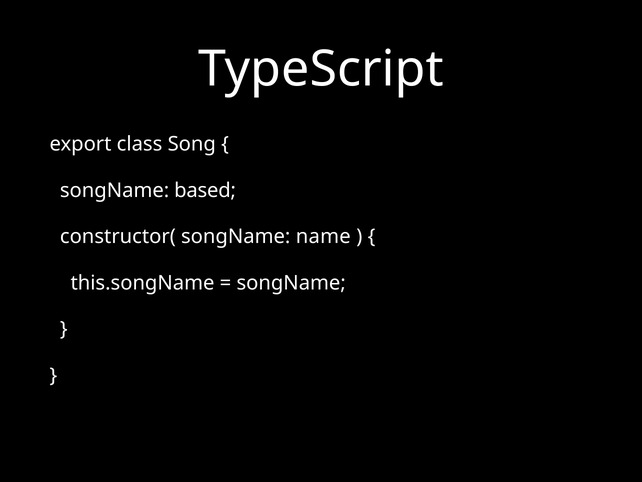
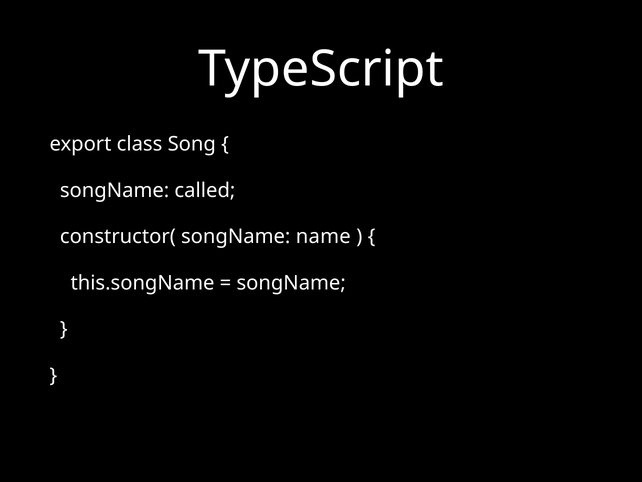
based: based -> called (205, 190)
